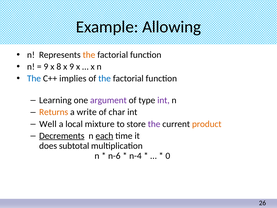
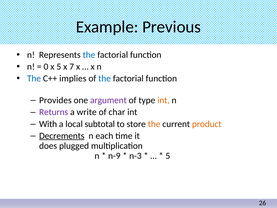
Allowing: Allowing -> Previous (172, 27)
the colour: orange -> blue (89, 55)
9: 9 -> 0 (46, 67)
x 8: 8 -> 5 (59, 67)
x 9: 9 -> 7 (72, 67)
Learning: Learning -> Provides (55, 100)
int colour: purple -> orange (163, 100)
Returns colour: orange -> purple (54, 112)
Well: Well -> With (48, 124)
mixture: mixture -> subtotal (100, 124)
the colour: purple -> orange (154, 124)
each underline: present -> none (104, 136)
subtotal: subtotal -> plugged (74, 146)
n-6: n-6 -> n-9 (114, 156)
n-4: n-4 -> n-3 (135, 156)
0: 0 -> 5 (168, 156)
